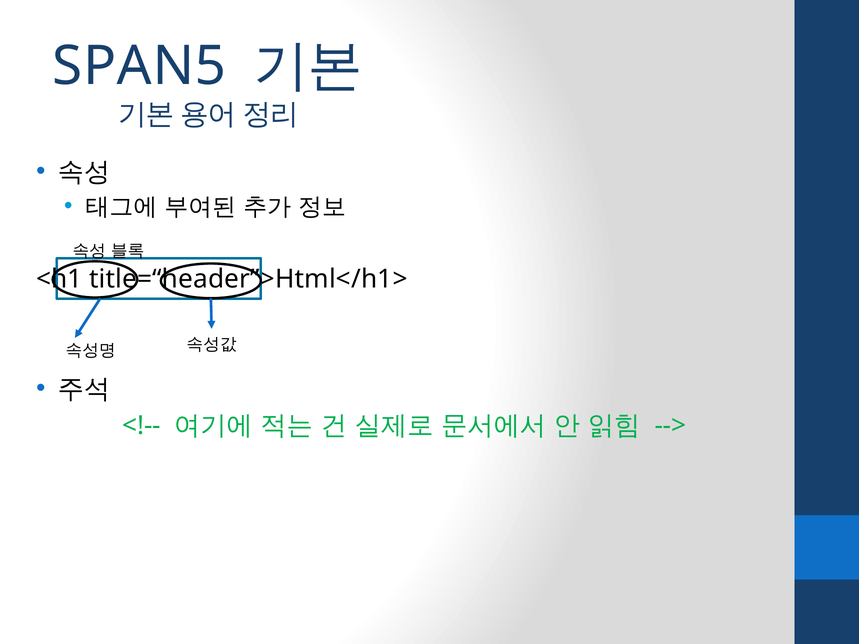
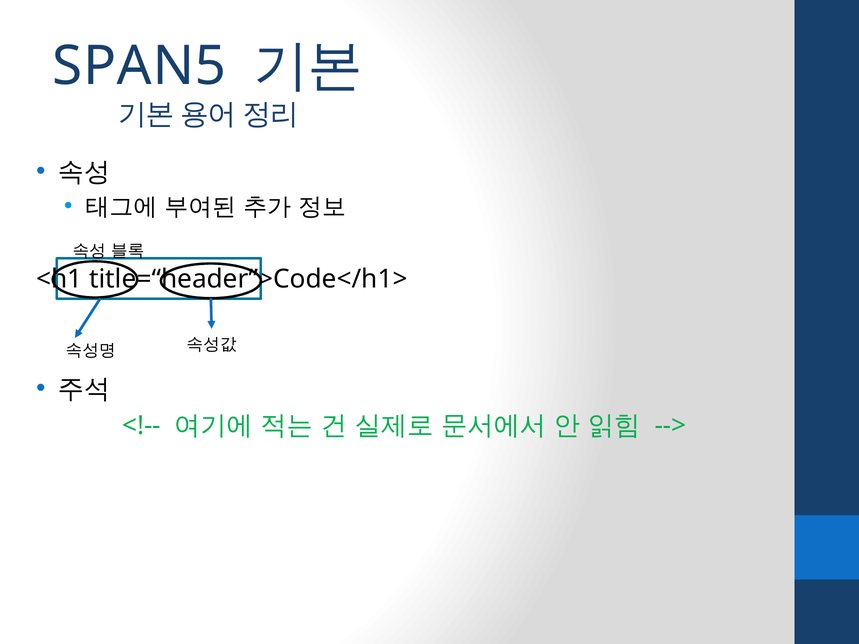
title=“header”>Html</h1>: title=“header”>Html</h1> -> title=“header”>Code</h1> (248, 279)
